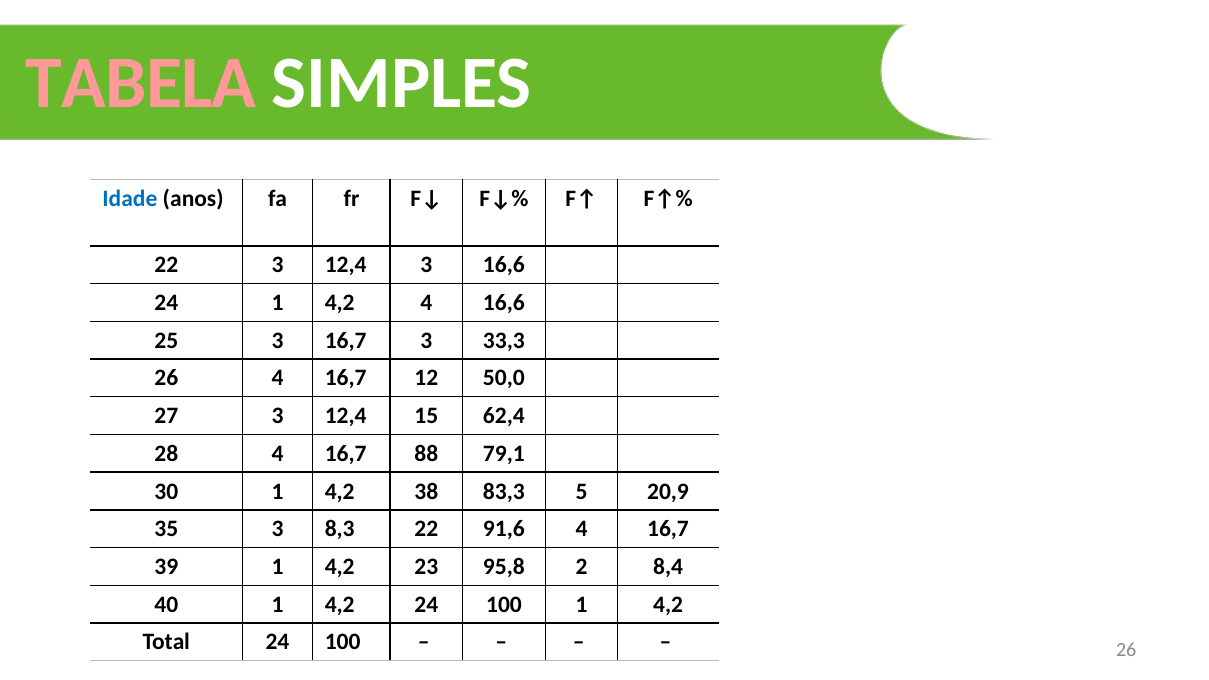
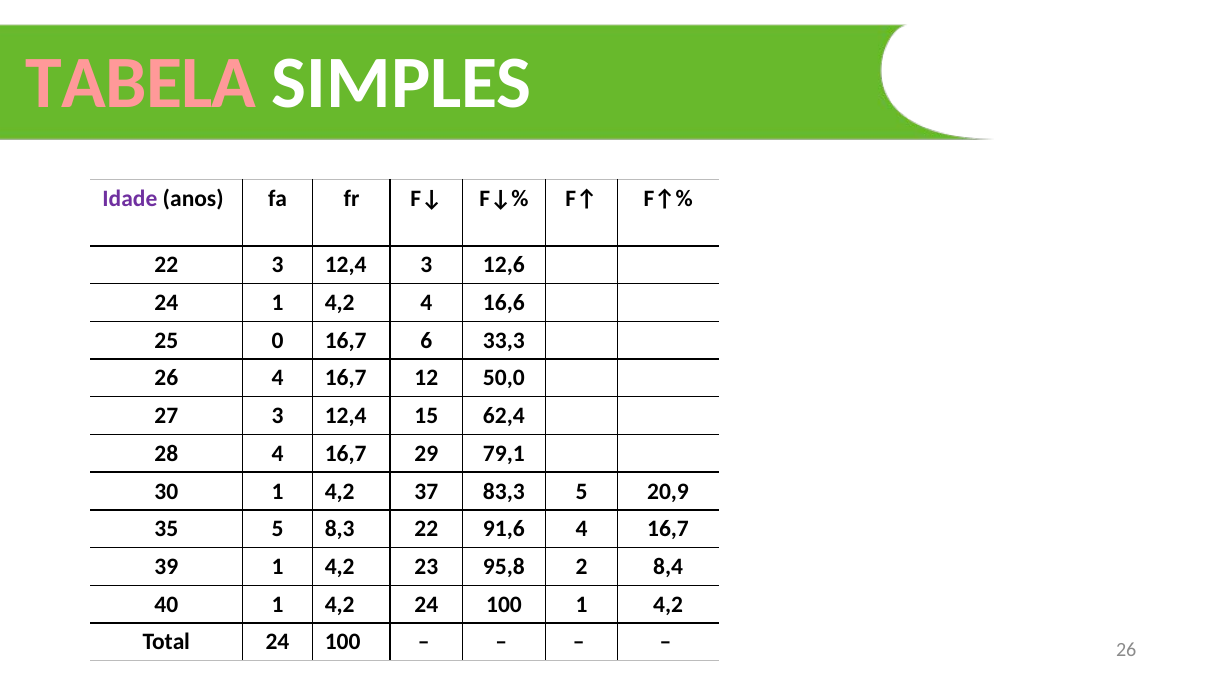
Idade colour: blue -> purple (130, 199)
3 16,6: 16,6 -> 12,6 (504, 265)
25 3: 3 -> 0 (277, 341)
16,7 3: 3 -> 6 (426, 341)
88: 88 -> 29 (426, 454)
38: 38 -> 37 (426, 491)
35 3: 3 -> 5 (277, 529)
